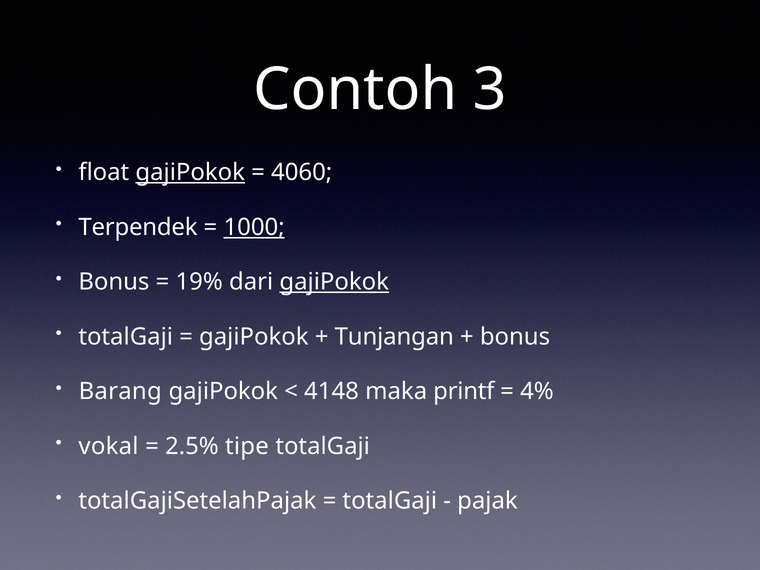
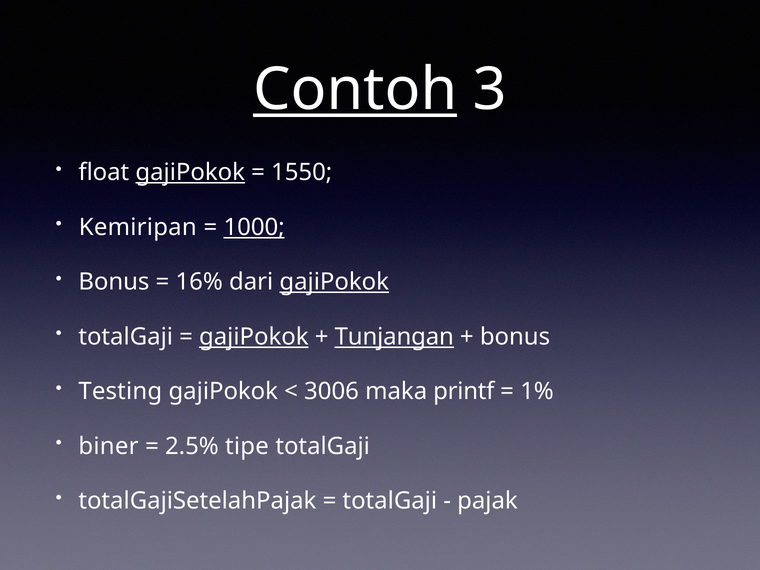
Contoh underline: none -> present (355, 90)
4060: 4060 -> 1550 (302, 173)
Terpendek: Terpendek -> Kemiripan (138, 227)
19%: 19% -> 16% (199, 282)
gajiPokok underline: none -> present (254, 337)
Tunjangan underline: none -> present (394, 337)
Barang: Barang -> Testing (120, 392)
4148: 4148 -> 3006 (332, 392)
4%: 4% -> 1% (537, 392)
vokal: vokal -> biner (109, 446)
